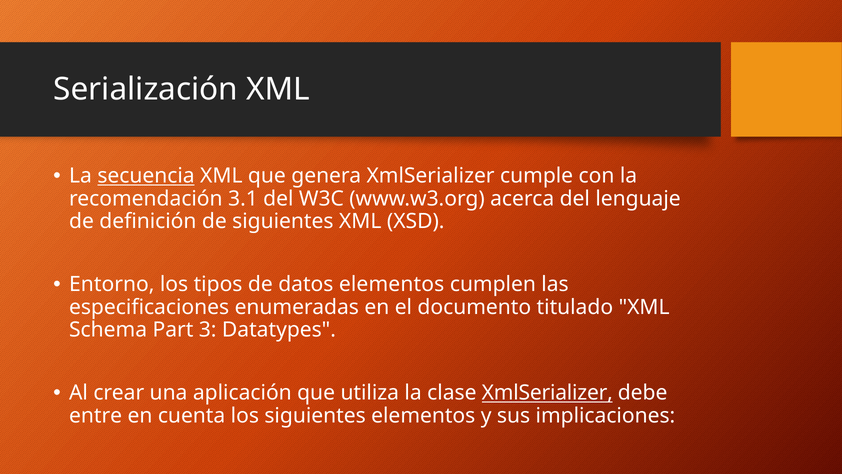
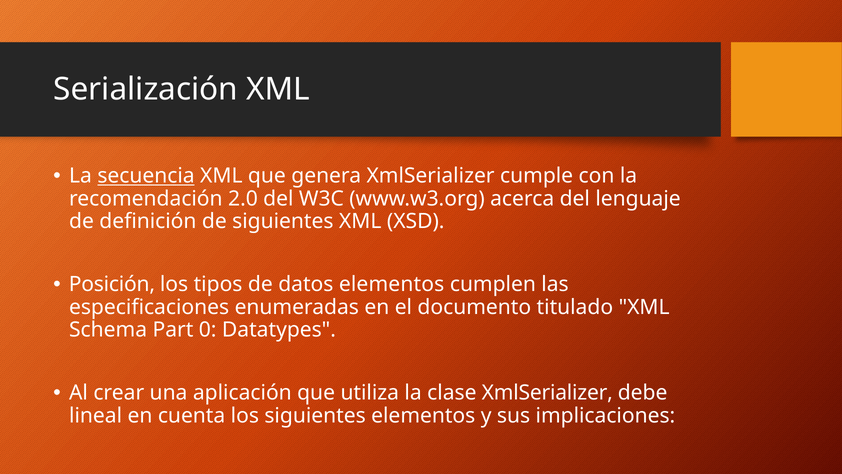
3.1: 3.1 -> 2.0 (243, 199)
Entorno: Entorno -> Posición (112, 284)
3: 3 -> 0 (208, 330)
XmlSerializer underline: present -> none (547, 393)
entre: entre -> lineal (96, 415)
